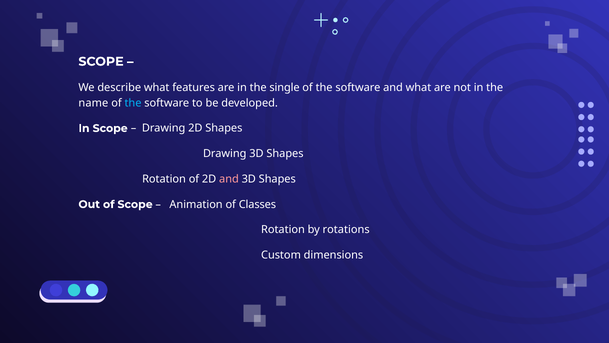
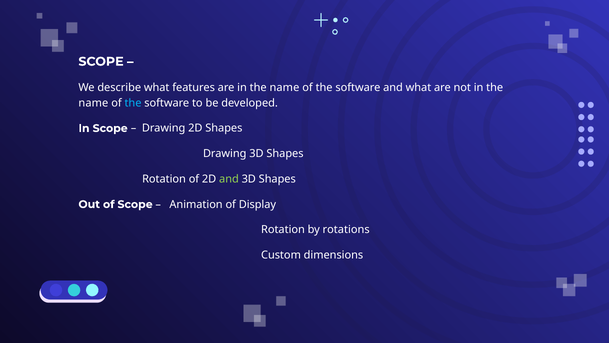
are in the single: single -> name (284, 88)
and colour: pink -> light green (229, 179)
Classes: Classes -> Display (257, 204)
